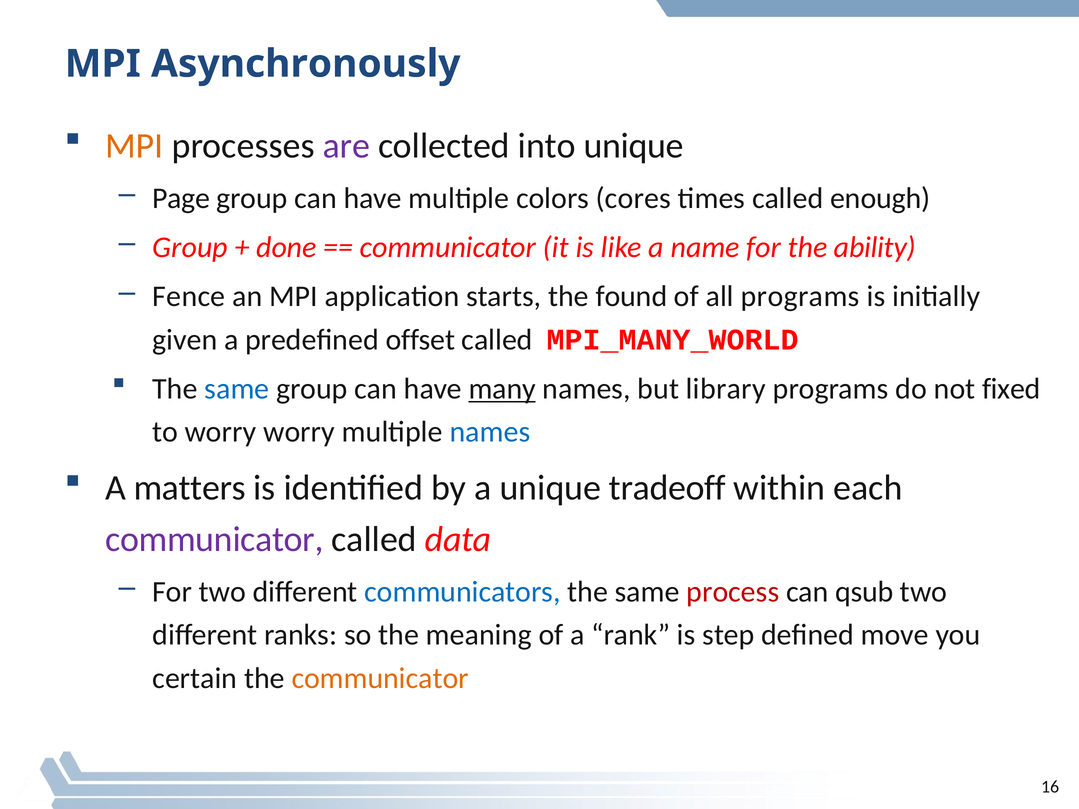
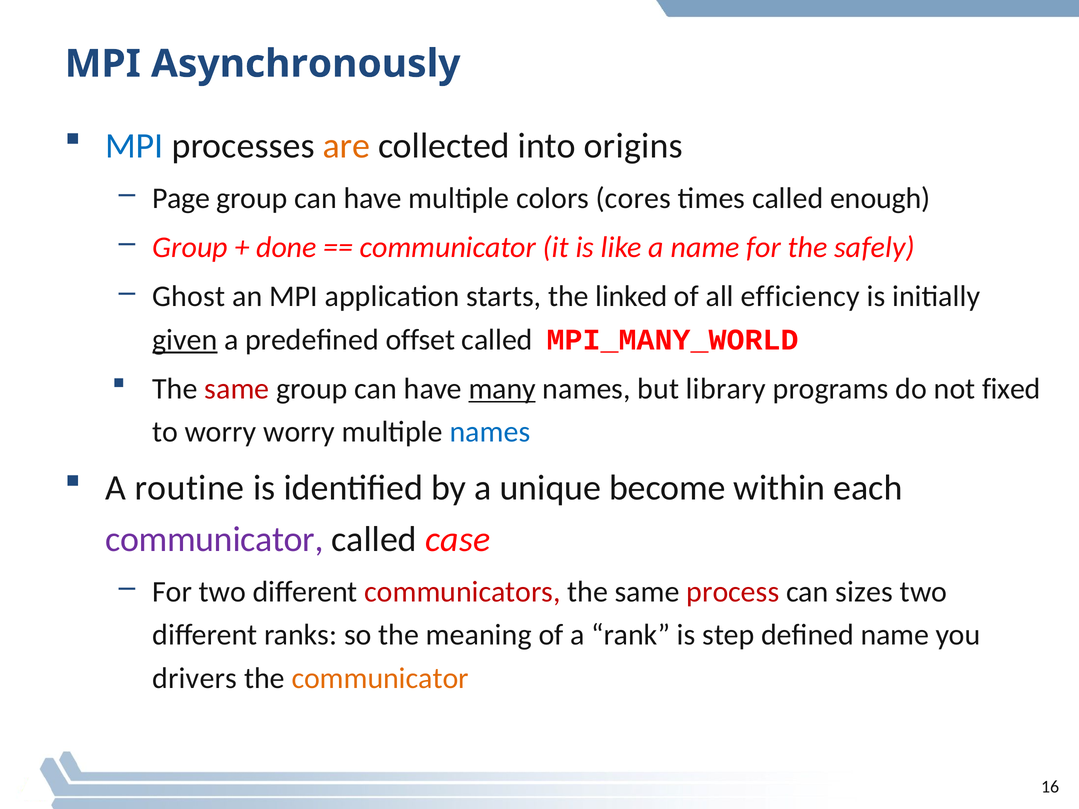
MPI colour: orange -> blue (134, 146)
are colour: purple -> orange (346, 146)
into unique: unique -> origins (633, 146)
ability: ability -> safely (875, 247)
Fence: Fence -> Ghost (189, 297)
found: found -> linked (632, 297)
all programs: programs -> efficiency (800, 297)
given underline: none -> present (185, 340)
same colour: blue -> red (237, 389)
matters: matters -> routine (189, 488)
tradeoff: tradeoff -> become (667, 488)
data: data -> case (458, 540)
communicators colour: blue -> red (462, 592)
qsub: qsub -> sizes (864, 592)
defined move: move -> name (895, 635)
certain: certain -> drivers (195, 678)
